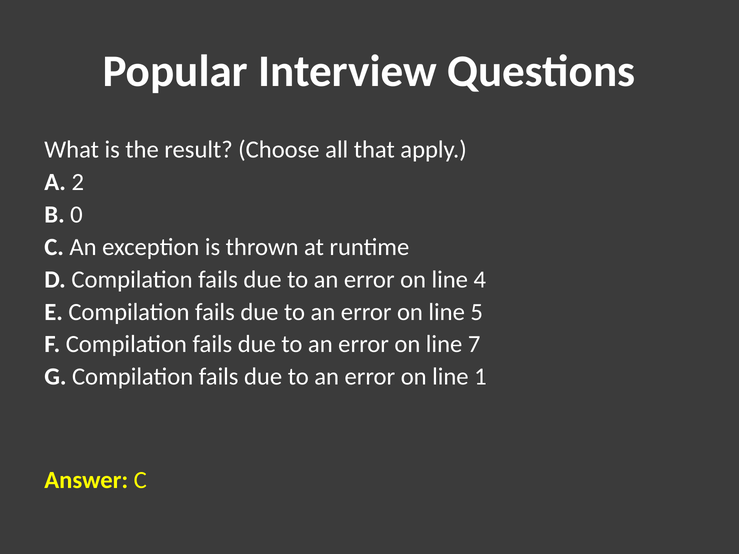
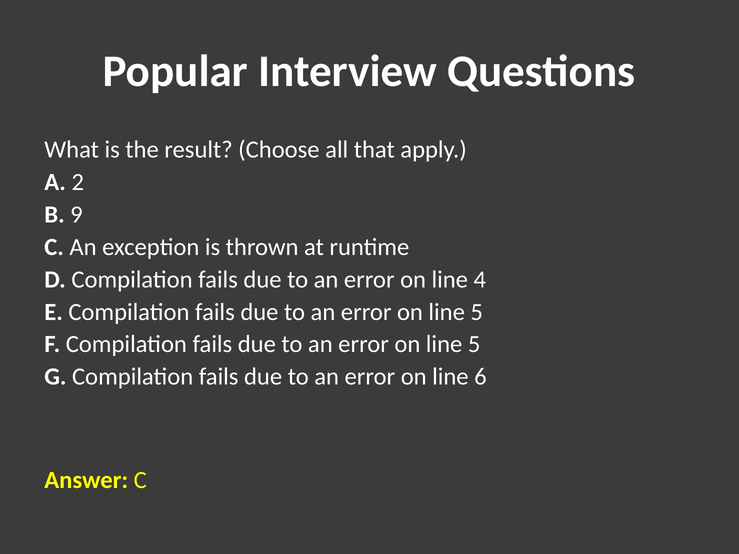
0: 0 -> 9 (76, 215)
7: 7 -> 5 (474, 345)
1: 1 -> 6 (480, 377)
